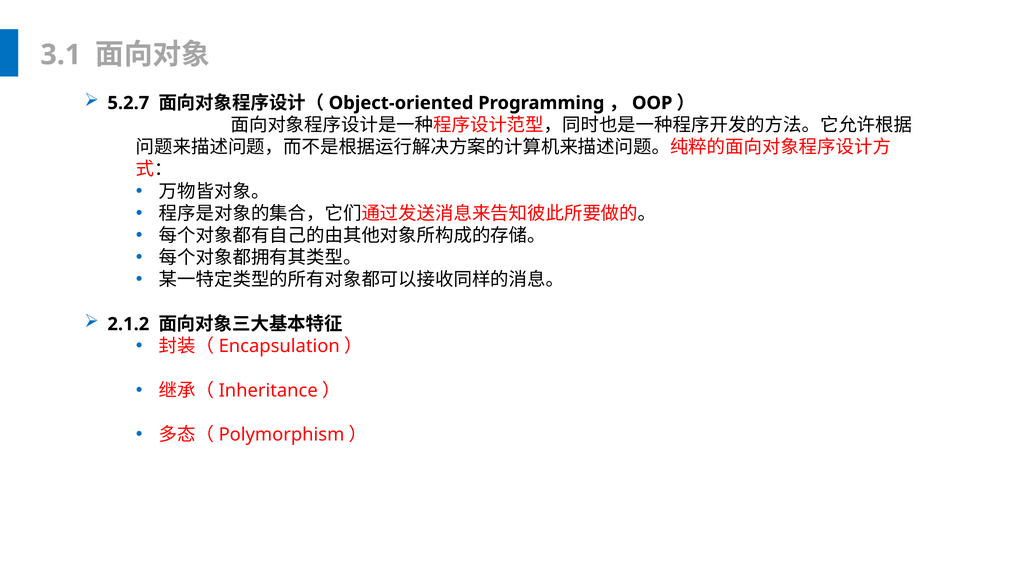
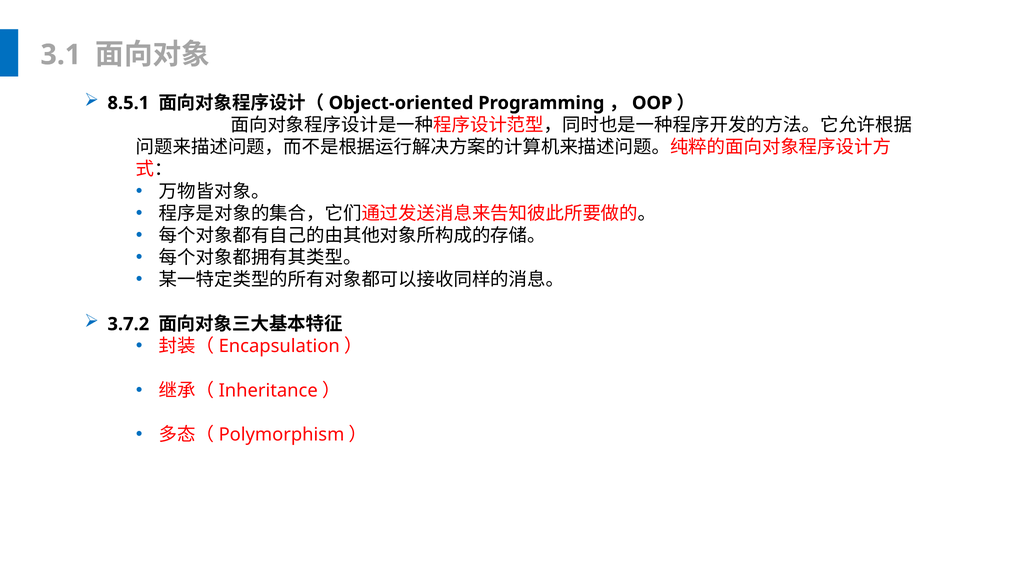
5.2.7: 5.2.7 -> 8.5.1 (128, 103)
2.1.2: 2.1.2 -> 3.7.2 (128, 324)
